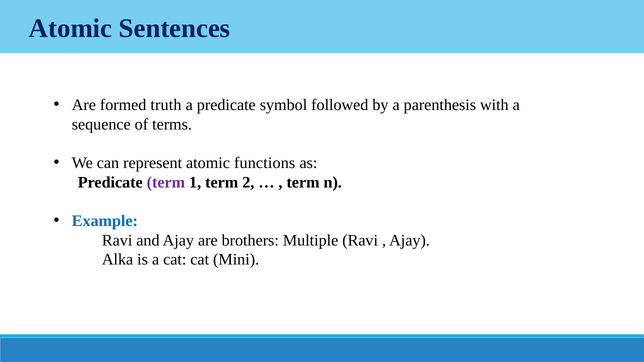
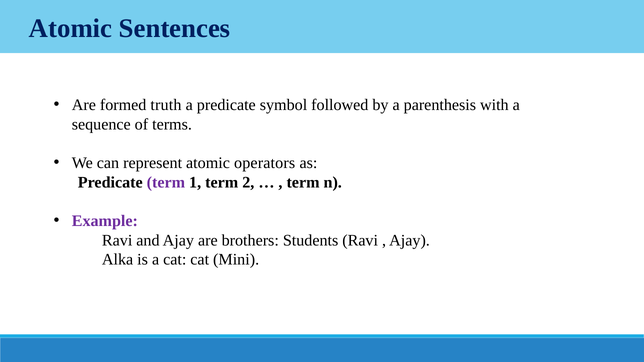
functions: functions -> operators (265, 163)
Example colour: blue -> purple (105, 221)
Multiple: Multiple -> Students (311, 240)
